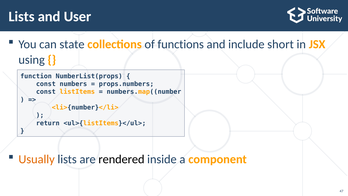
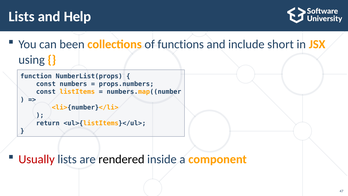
User: User -> Help (77, 16)
state: state -> been (72, 44)
Usually colour: orange -> red (37, 159)
